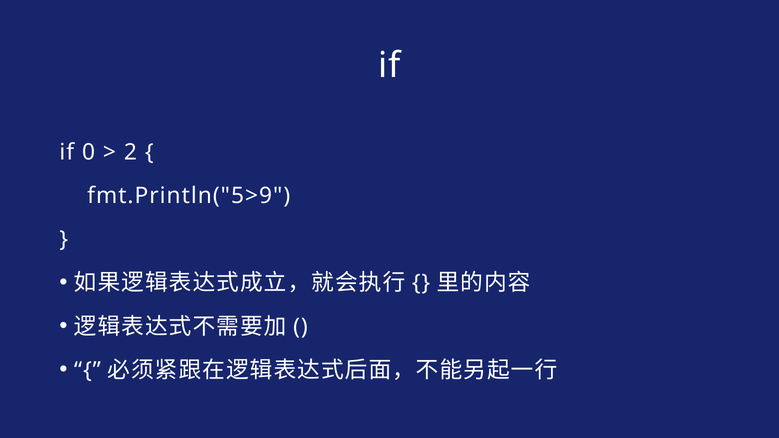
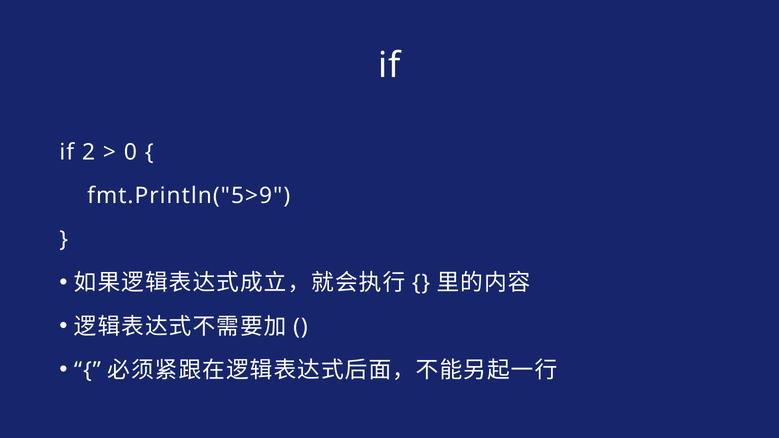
0: 0 -> 2 (89, 152)
2: 2 -> 0 (130, 152)
